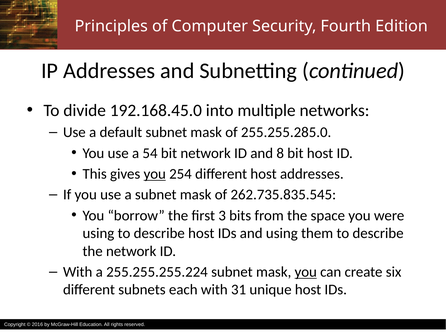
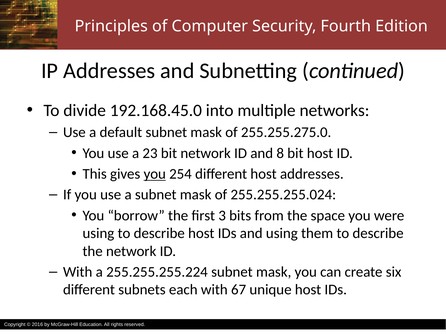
255.255.285.0: 255.255.285.0 -> 255.255.275.0 (286, 133)
54: 54 -> 23 (150, 153)
262.735.835.545: 262.735.835.545 -> 255.255.255.024 (283, 195)
you underline: present -> none (306, 272)
31: 31 -> 67 (239, 290)
